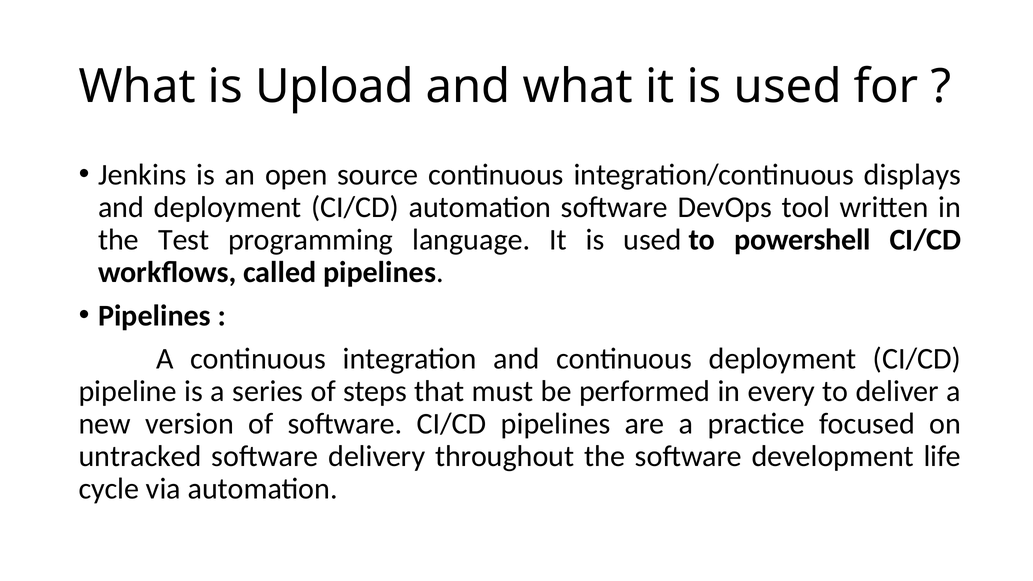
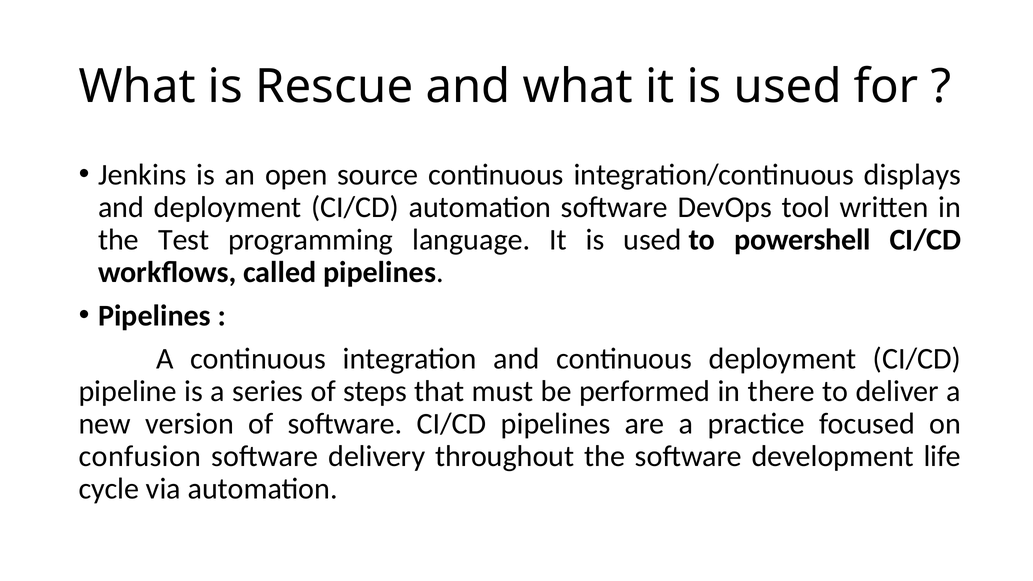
Upload: Upload -> Rescue (334, 87)
every: every -> there (781, 391)
untracked: untracked -> confusion (140, 457)
